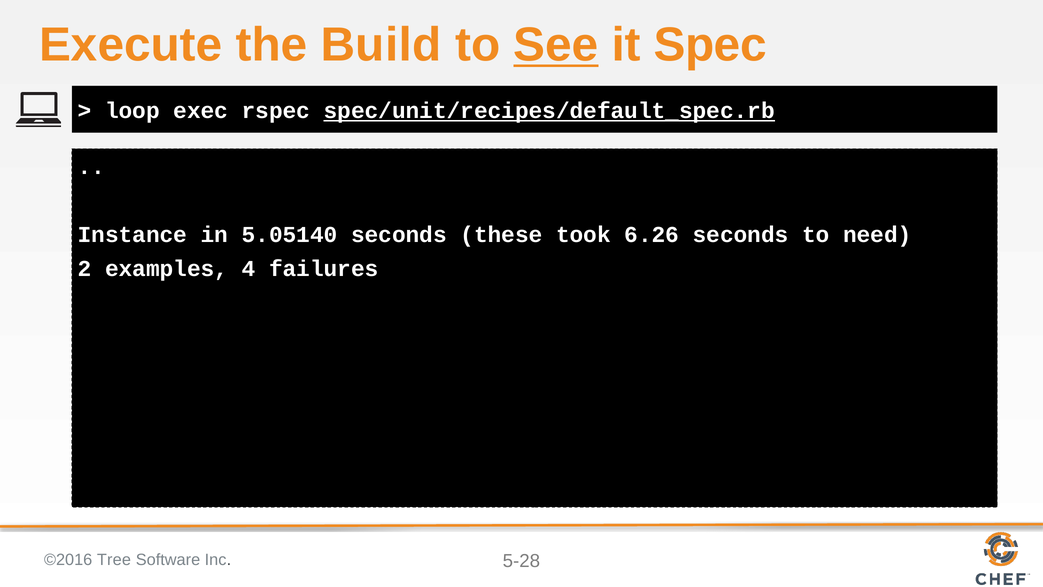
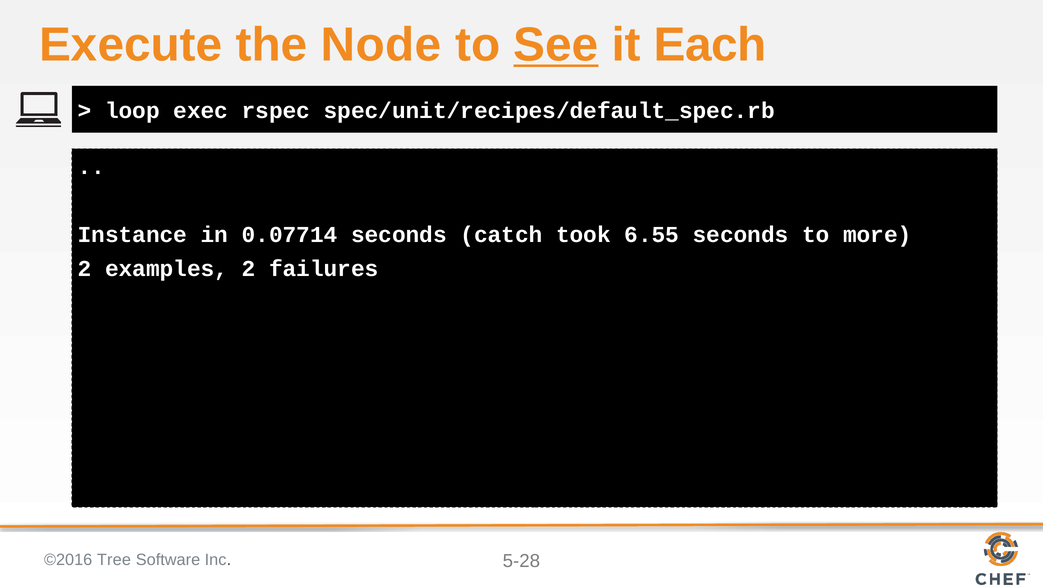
Build: Build -> Node (381, 45)
Spec: Spec -> Each (710, 45)
spec/unit/recipes/default_spec.rb underline: present -> none (549, 111)
5.05140: 5.05140 -> 0.07714 (290, 235)
these: these -> catch (502, 235)
6.26: 6.26 -> 6.55 (652, 235)
need: need -> more (877, 235)
examples 4: 4 -> 2 (249, 269)
